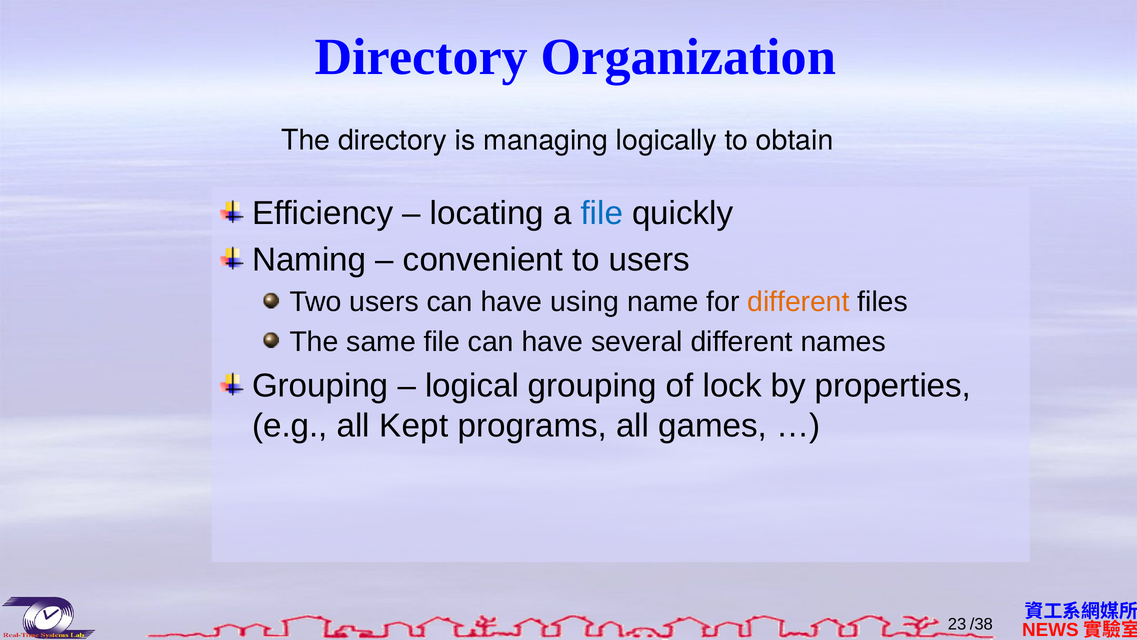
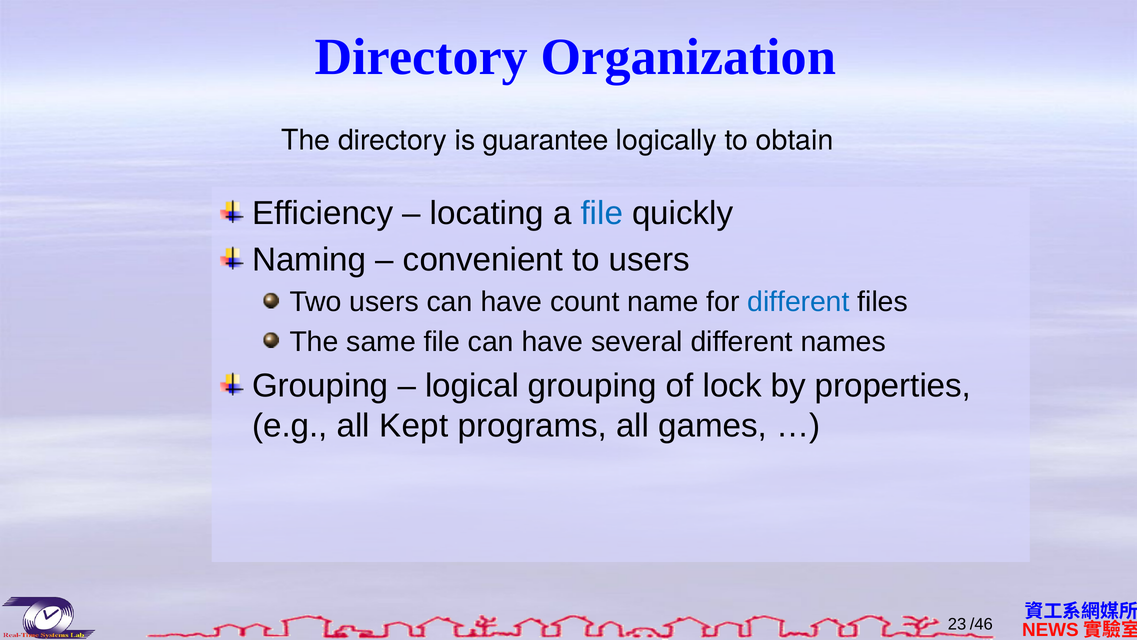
managing: managing -> guarantee (546, 140)
using: using -> count (585, 302)
different colour: orange -> blue (798, 302)
/38: /38 -> /46 (981, 624)
